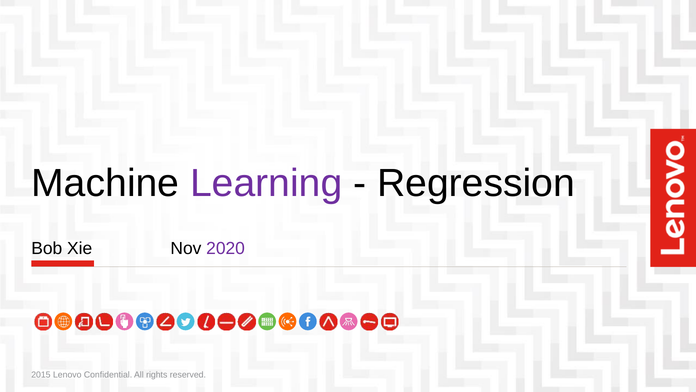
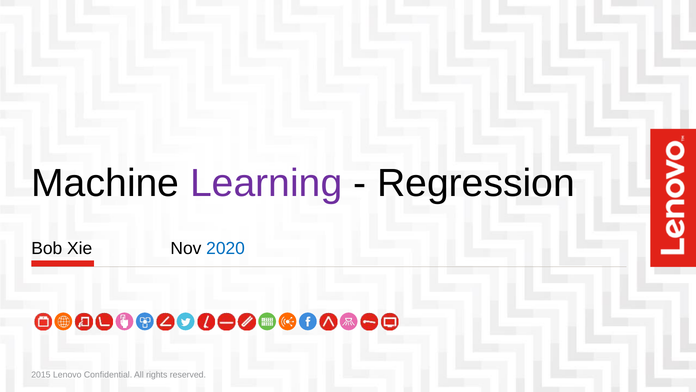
2020 colour: purple -> blue (226, 248)
